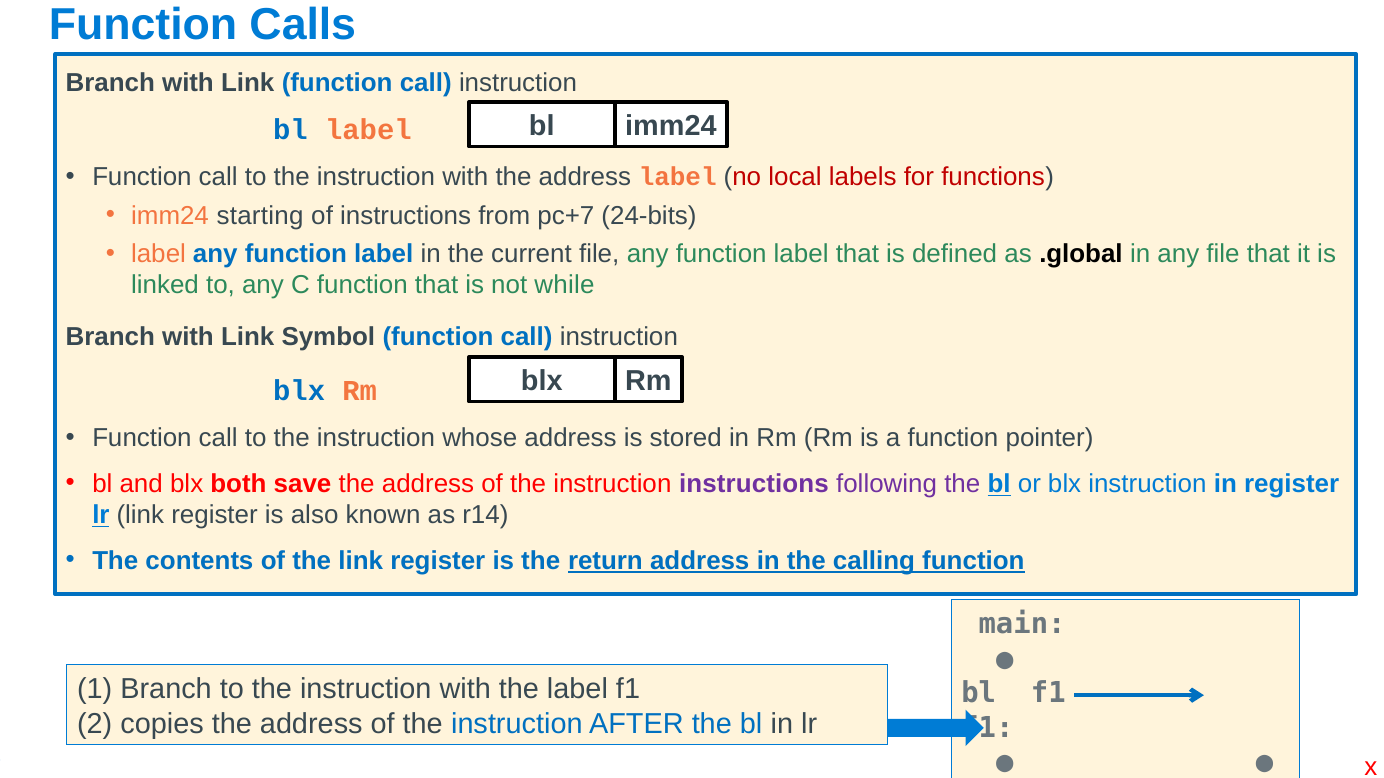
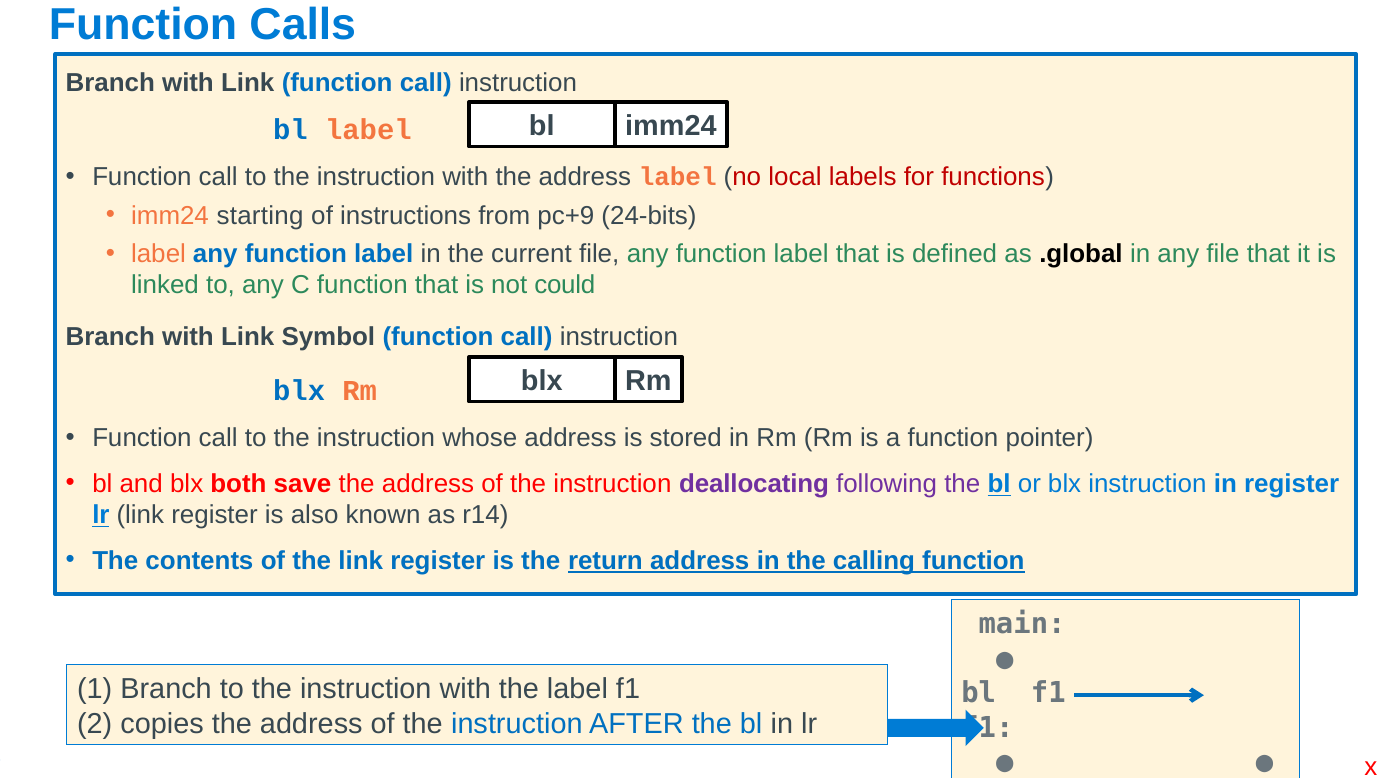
pc+7: pc+7 -> pc+9 (566, 216)
while: while -> could (565, 285)
instruction instructions: instructions -> deallocating (754, 484)
